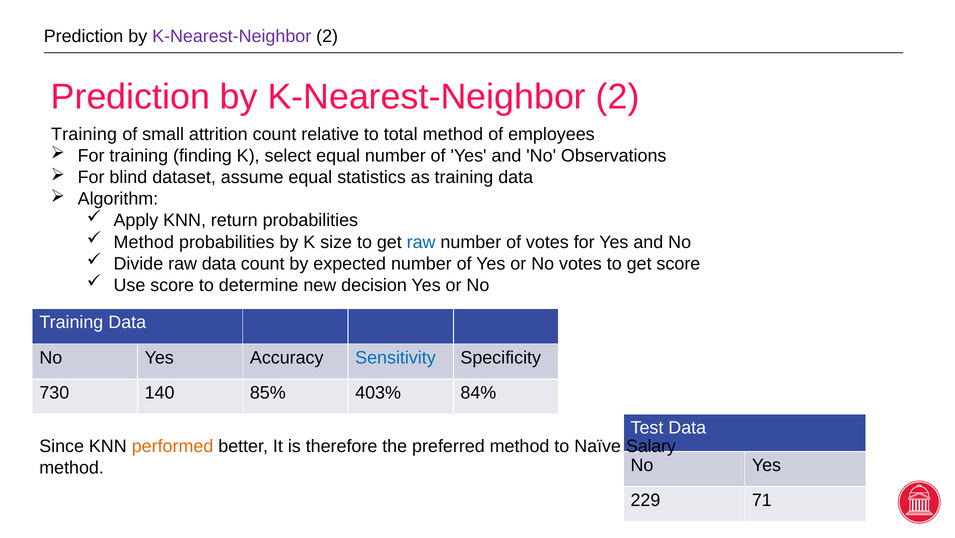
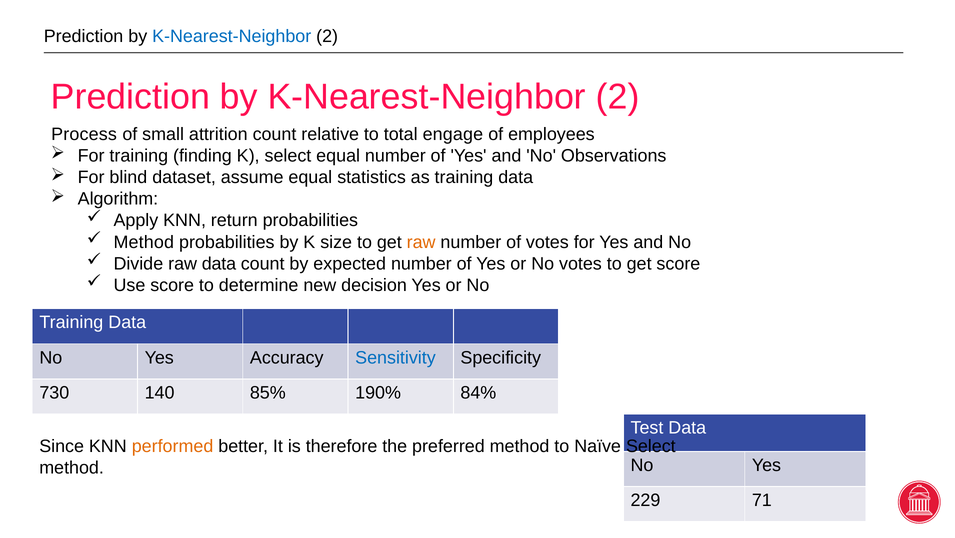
K-Nearest-Neighbor colour: purple -> blue (232, 36)
Training: Training -> Process (84, 134)
total method: method -> engage (453, 134)
raw colour: blue -> orange (421, 242)
403%: 403% -> 190% (378, 392)
Naïve Salary: Salary -> Select (651, 446)
